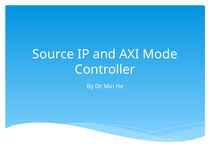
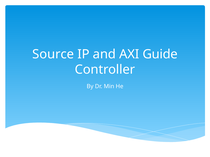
Mode: Mode -> Guide (160, 54)
